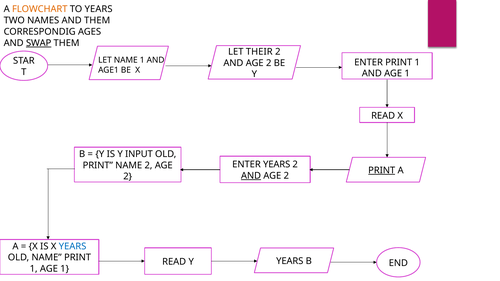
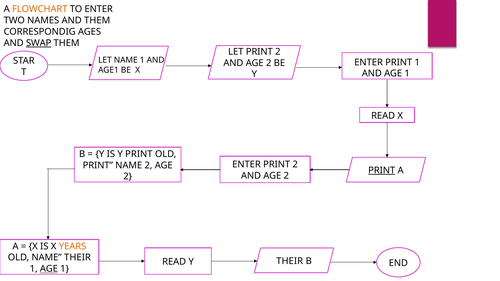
TO YEARS: YEARS -> ENTER (99, 9)
LET THEIR: THEIR -> PRINT (259, 52)
IS Y INPUT: INPUT -> PRINT (139, 154)
YEARS: YEARS -> PRINT (277, 165)
AND underline: present -> none (251, 176)
YEARS colour: blue -> orange (73, 247)
NAME PRINT: PRINT -> THEIR (78, 258)
YEARS: YEARS -> THEIR (290, 261)
AGE underline: none -> present (49, 269)
